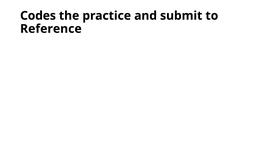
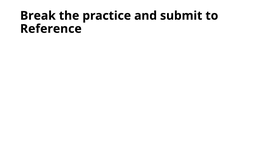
Codes: Codes -> Break (38, 16)
